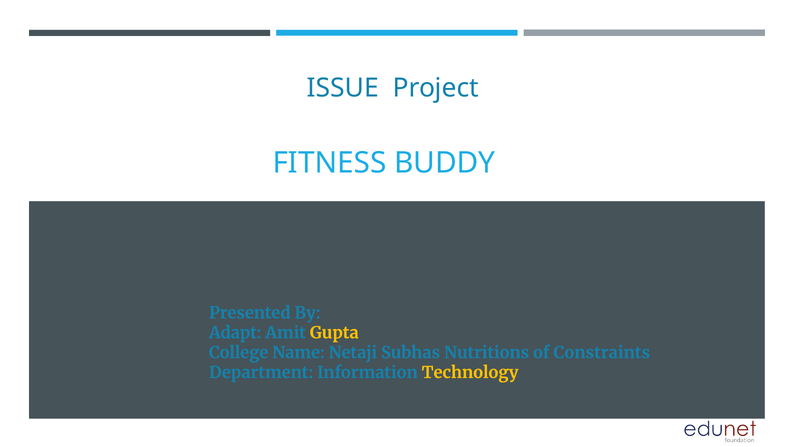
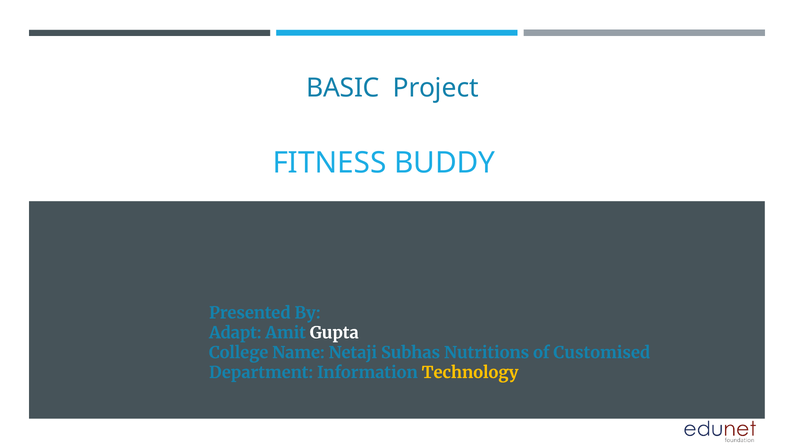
ISSUE: ISSUE -> BASIC (343, 88)
Gupta colour: yellow -> white (334, 333)
Constraints: Constraints -> Customised (602, 352)
